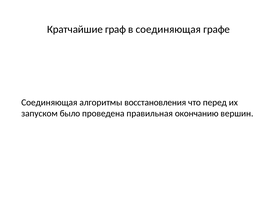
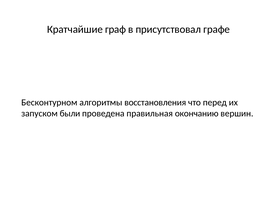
в соединяющая: соединяющая -> присутствовал (168, 29)
Соединяющая: Соединяющая -> Бесконтурном (49, 102)
было: было -> были (70, 113)
